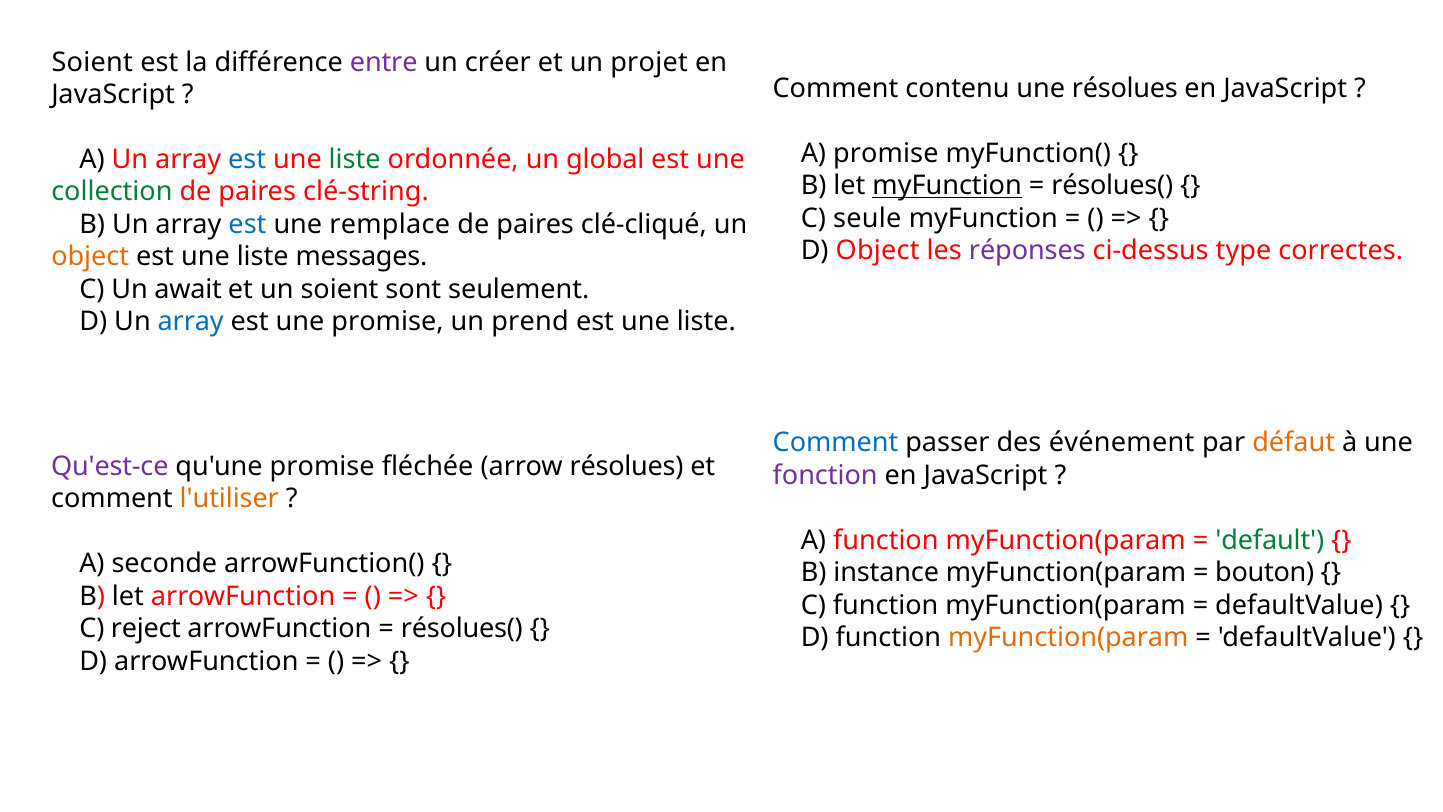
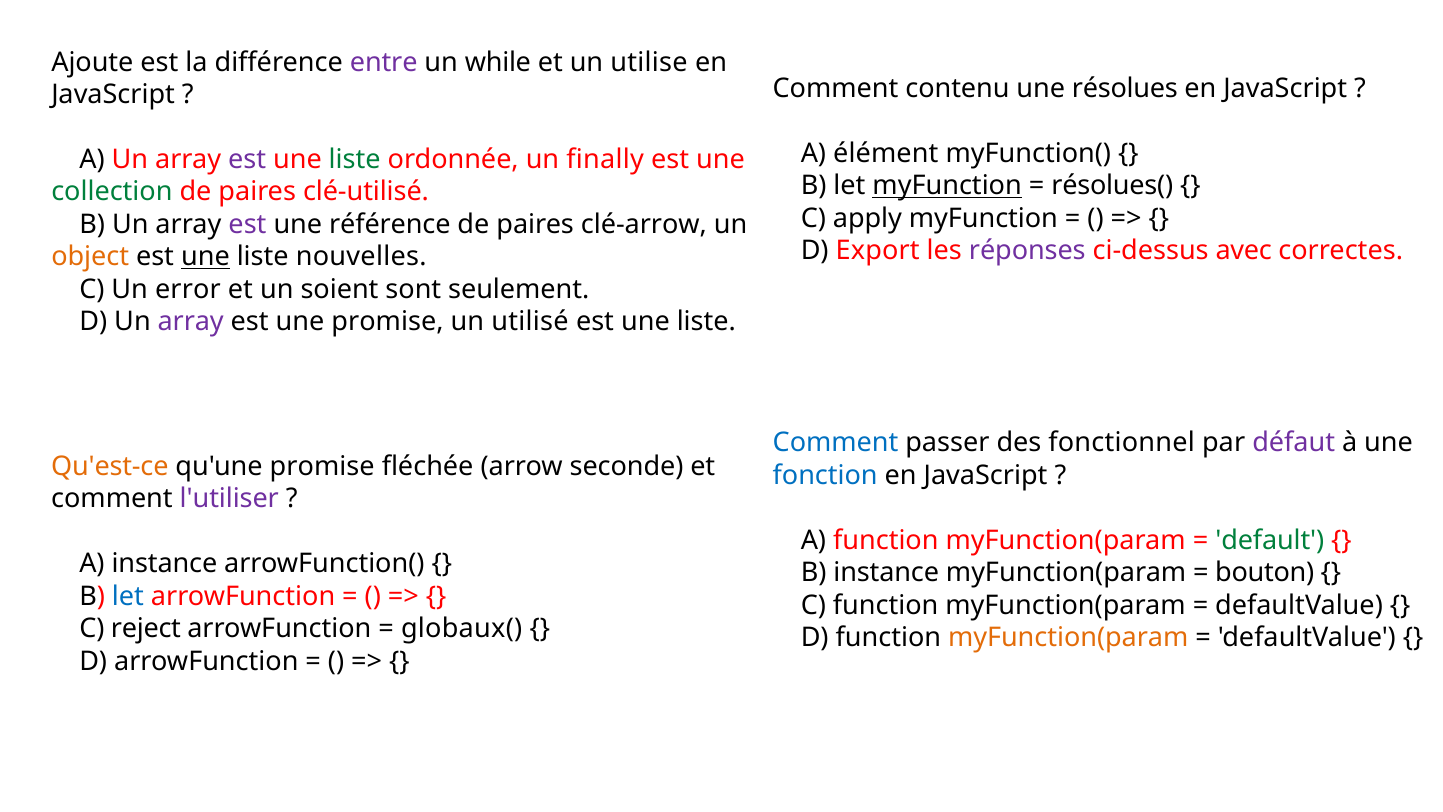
Soient: Soient -> Ajoute (92, 62)
créer: créer -> while (498, 62)
projet: projet -> utilise (649, 62)
A promise: promise -> élément (886, 153)
est colour: blue -> purple (247, 159)
global: global -> finally (605, 159)
clé-string: clé-string -> clé-utilisé (366, 192)
seule: seule -> apply (867, 218)
est colour: blue -> purple (247, 224)
remplace: remplace -> référence (390, 224)
clé-cliqué: clé-cliqué -> clé-arrow (644, 224)
D Object: Object -> Export (878, 251)
type: type -> avec (1244, 251)
une underline: none -> present (205, 257)
messages: messages -> nouvelles (361, 257)
await: await -> error (188, 289)
array colour: blue -> purple (191, 322)
prend: prend -> utilisé (530, 322)
événement: événement -> fonctionnel (1122, 443)
défaut colour: orange -> purple (1294, 443)
Qu'est-ce colour: purple -> orange (110, 466)
arrow résolues: résolues -> seconde (627, 466)
fonction colour: purple -> blue (825, 475)
l'utiliser colour: orange -> purple (229, 499)
A seconde: seconde -> instance (164, 564)
let colour: black -> blue (128, 596)
résolues(: résolues( -> globaux( (462, 629)
